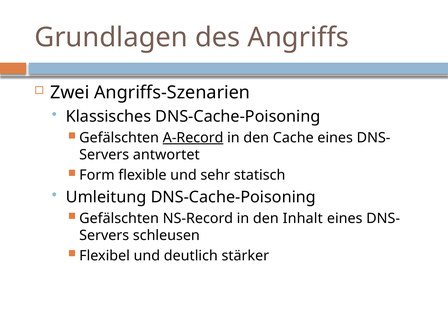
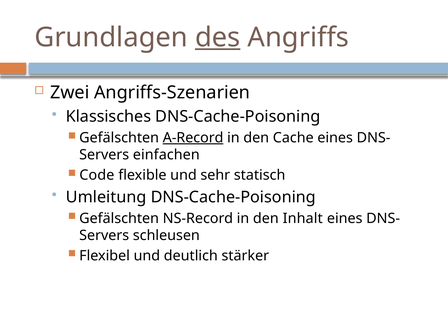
des underline: none -> present (218, 37)
antwortet: antwortet -> einfachen (166, 155)
Form: Form -> Code (97, 175)
